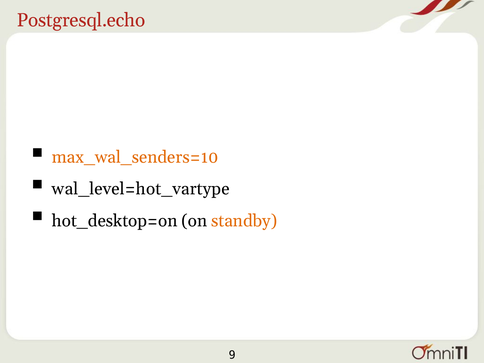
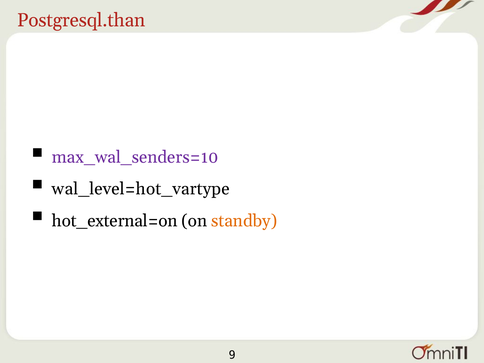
Postgresql.echo: Postgresql.echo -> Postgresql.than (81, 20)
max_wal_senders=10 colour: orange -> purple (135, 157)
hot_desktop=on: hot_desktop=on -> hot_external=on (115, 221)
